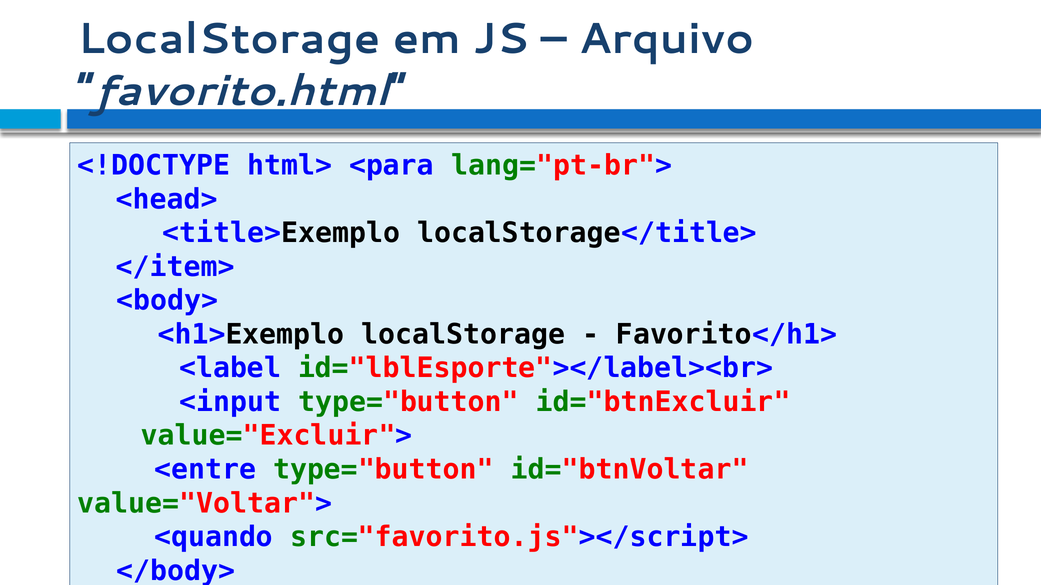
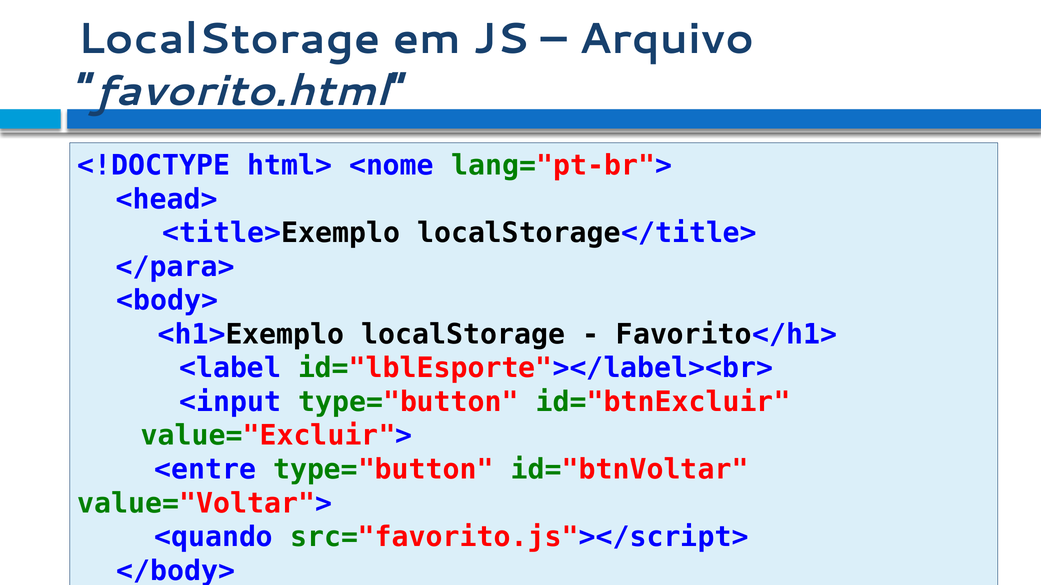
<para: <para -> <nome (391, 166)
</item>: </item> -> </para> (175, 267)
